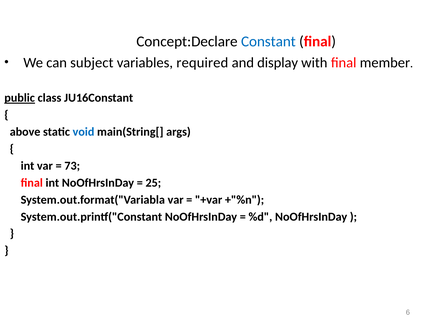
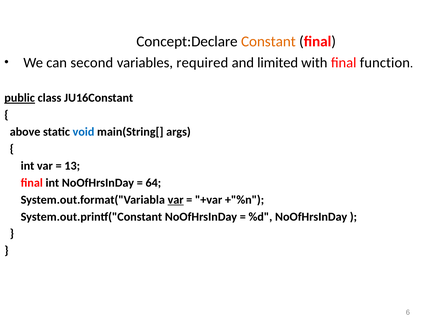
Constant colour: blue -> orange (268, 41)
subject: subject -> second (92, 63)
display: display -> limited (278, 63)
member: member -> function (385, 63)
73: 73 -> 13 (72, 166)
25: 25 -> 64 (153, 183)
var underline: none -> present (176, 200)
